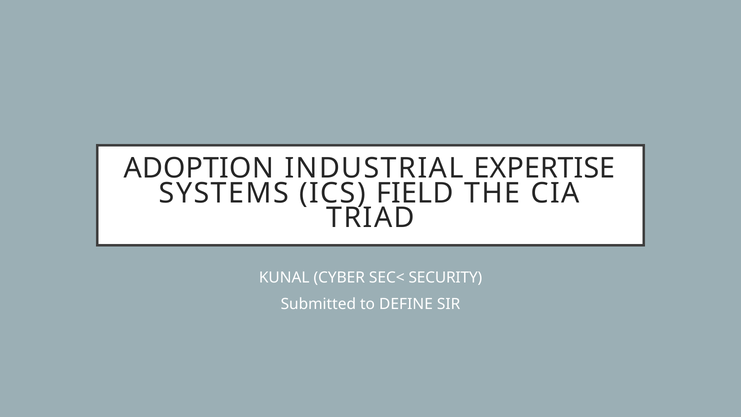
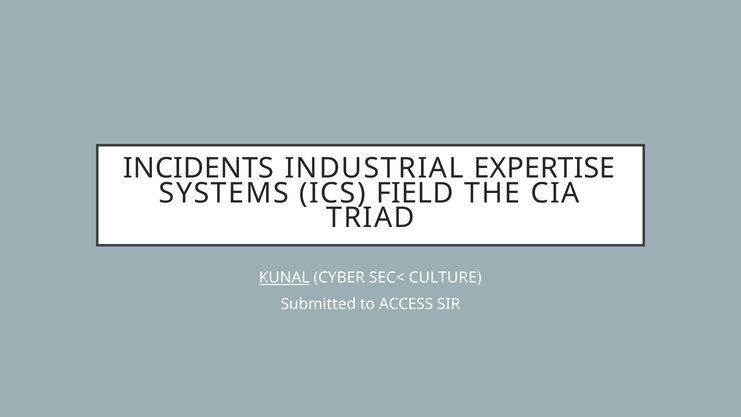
ADOPTION: ADOPTION -> INCIDENTS (199, 168)
KUNAL underline: none -> present (284, 278)
SECURITY: SECURITY -> CULTURE (445, 278)
DEFINE: DEFINE -> ACCESS (406, 304)
